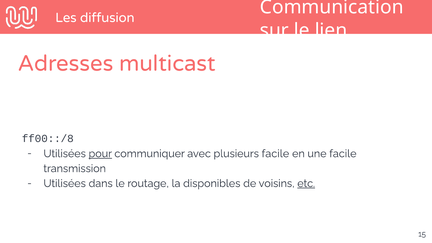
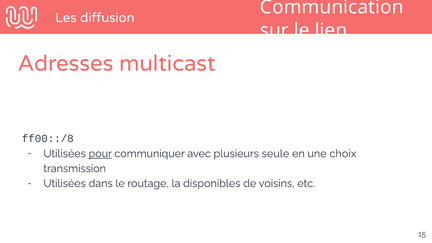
plusieurs facile: facile -> seule (275, 154)
une facile: facile -> choix (343, 154)
etc underline: present -> none (306, 183)
